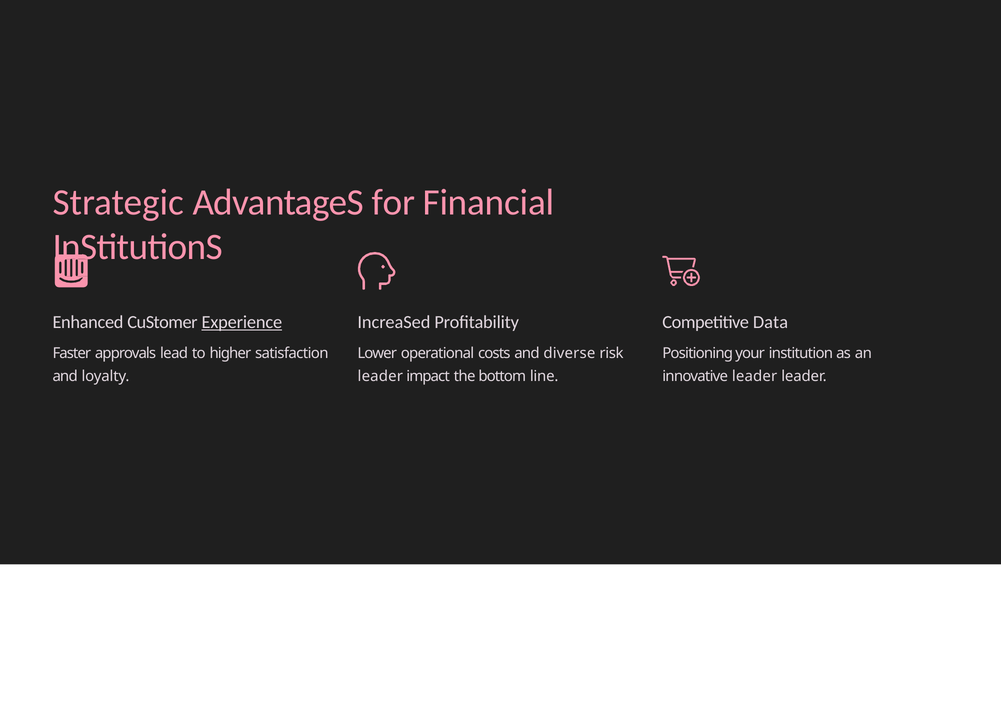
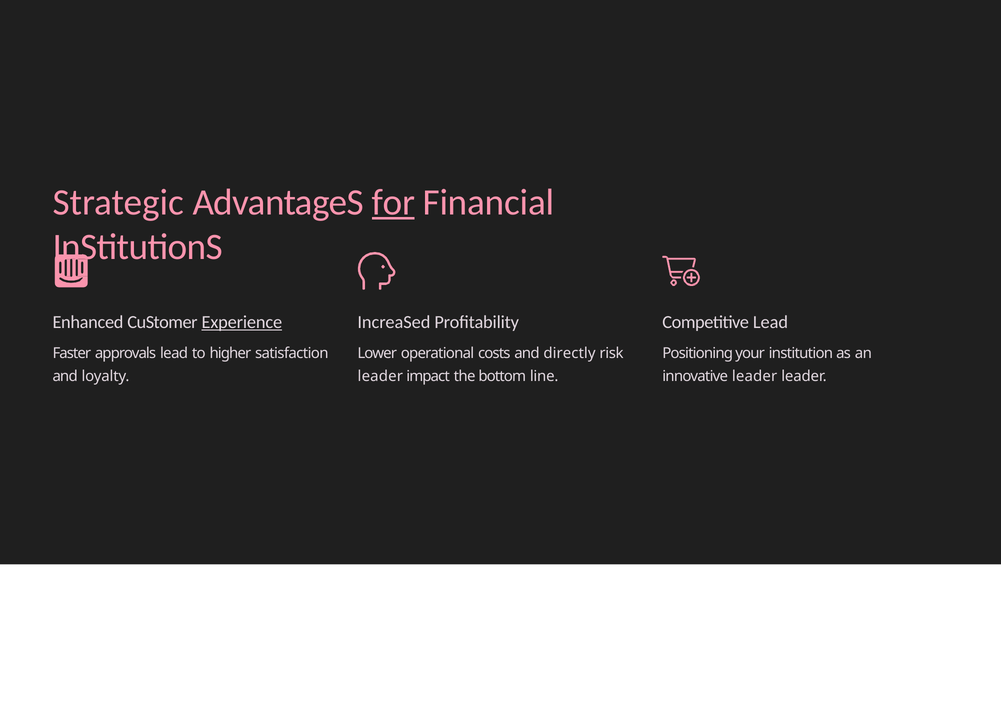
for underline: none -> present (393, 202)
Competitive Data: Data -> Lead (771, 322)
diverse: diverse -> directly (569, 353)
